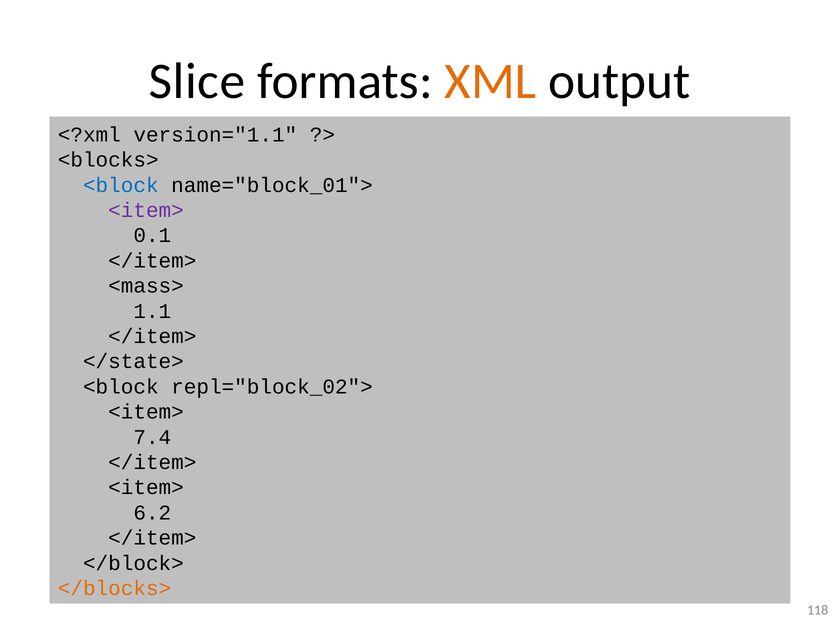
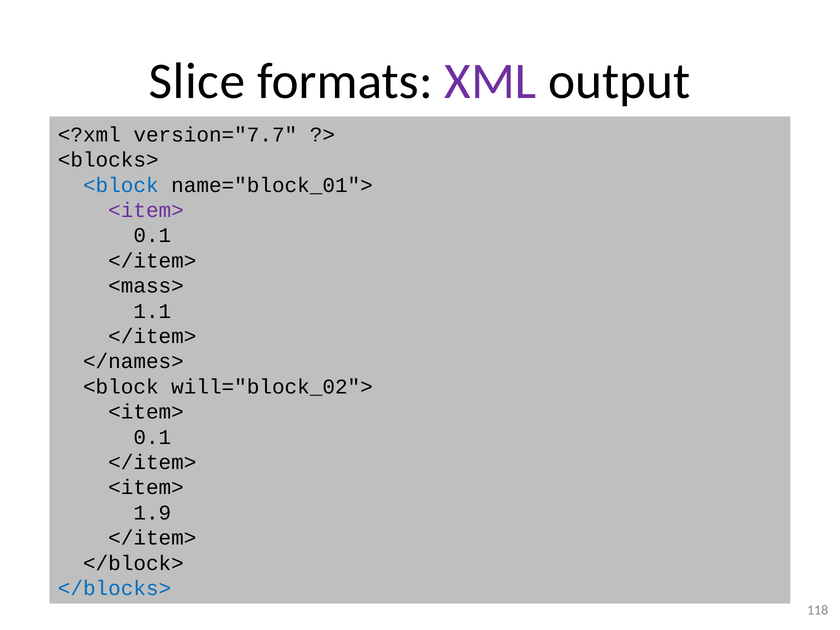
XML colour: orange -> purple (490, 81)
version="1.1: version="1.1 -> version="7.7 (215, 135)
</state>: </state> -> </names> (133, 362)
repl="block_02">: repl="block_02"> -> will="block_02"> (272, 387)
7.4: 7.4 -> 0.1 (152, 437)
6.2: 6.2 -> 1.9 (152, 513)
</blocks> colour: orange -> blue (115, 588)
